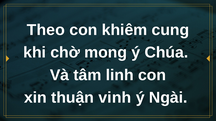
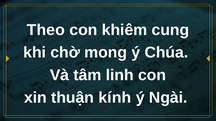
vinh: vinh -> kính (115, 98)
